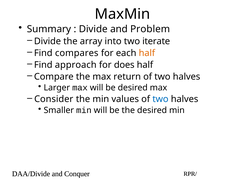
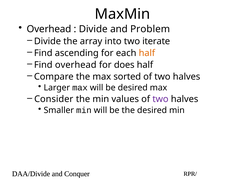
Summary: Summary -> Overhead (49, 29)
compares: compares -> ascending (77, 53)
Find approach: approach -> overhead (76, 65)
return: return -> sorted (127, 76)
two colour: blue -> purple (160, 99)
